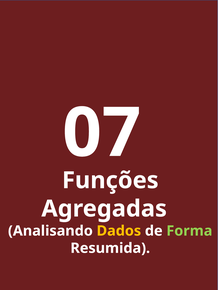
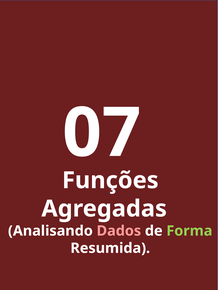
Dados colour: yellow -> pink (119, 231)
